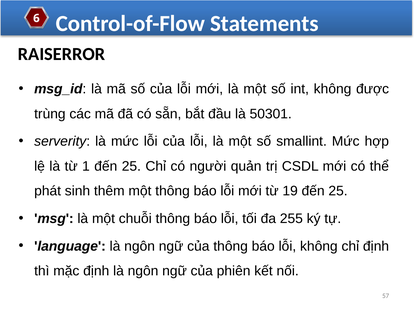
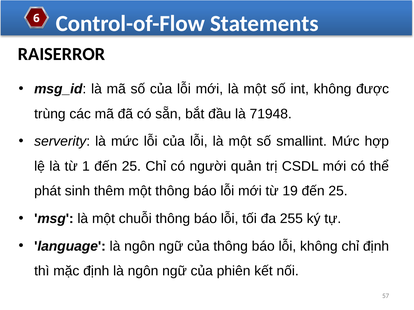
50301: 50301 -> 71948 (271, 114)
